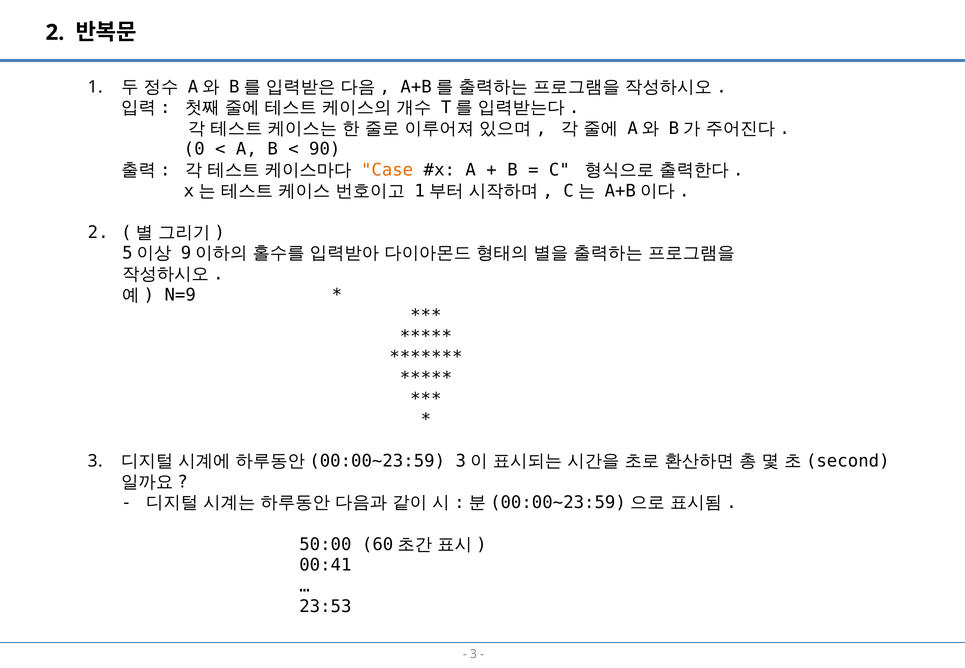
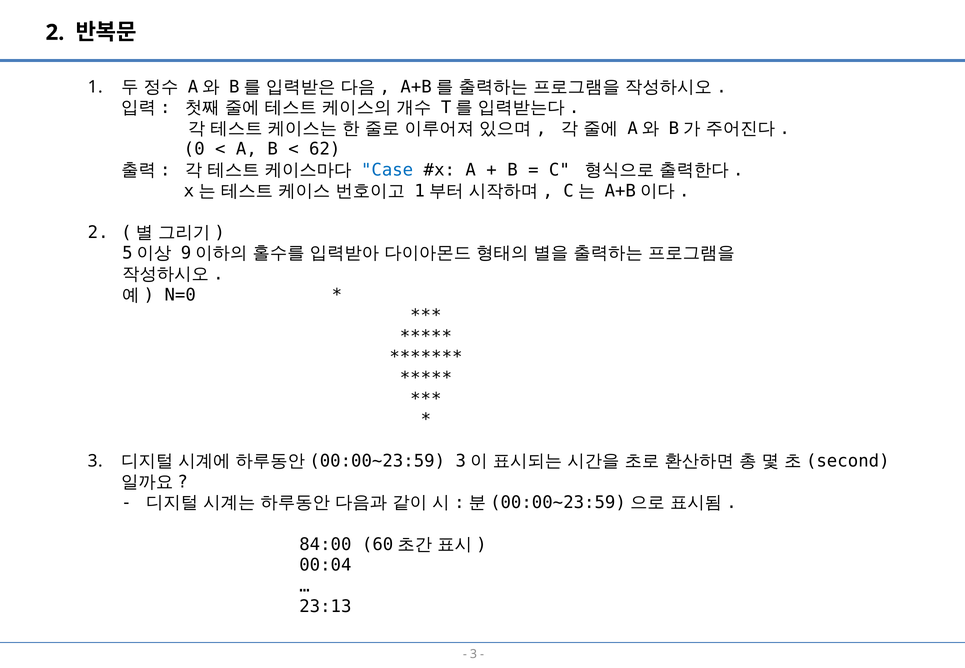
90: 90 -> 62 (325, 149)
Case colour: orange -> blue (387, 170)
N=9: N=9 -> N=0 (180, 295)
50:00: 50:00 -> 84:00 (325, 544)
00:41: 00:41 -> 00:04 (325, 565)
23:53: 23:53 -> 23:13 (325, 607)
